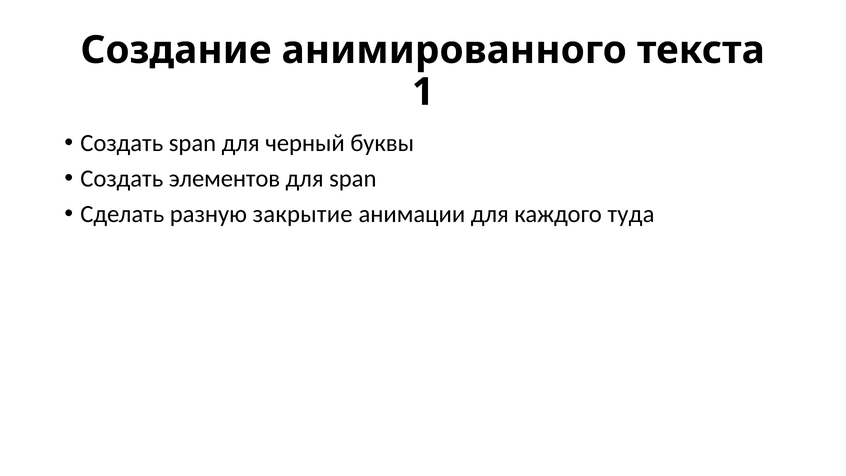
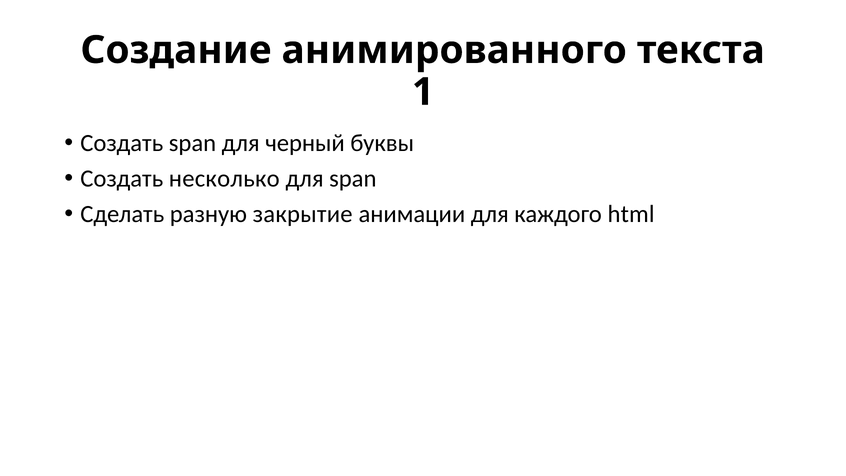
элементов: элементов -> несколько (224, 179)
туда: туда -> html (631, 214)
